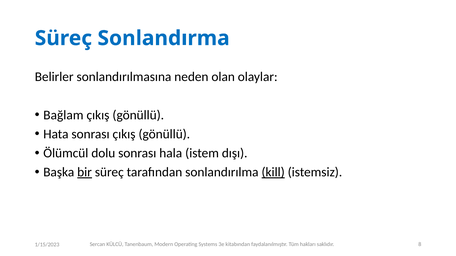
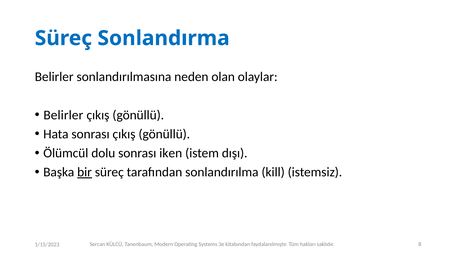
Bağlam: Bağlam -> Belirler (63, 115)
hala: hala -> iken (171, 153)
kill underline: present -> none (273, 173)
